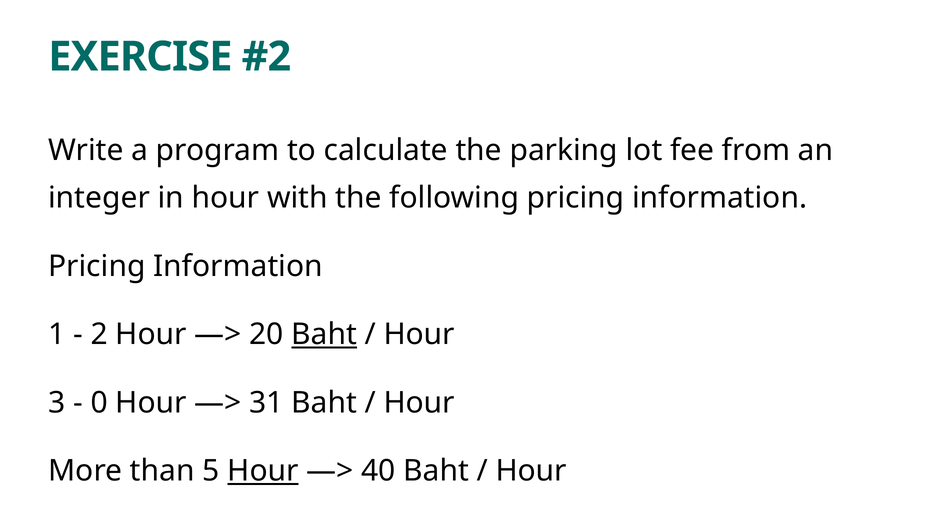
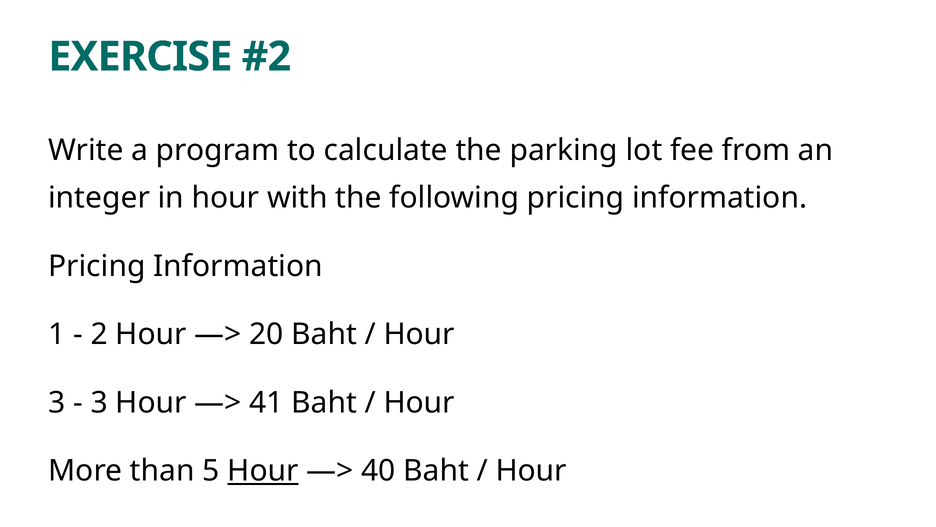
Baht underline: present -> none (324, 334)
0: 0 -> 3 (99, 402)
31: 31 -> 41 (266, 402)
